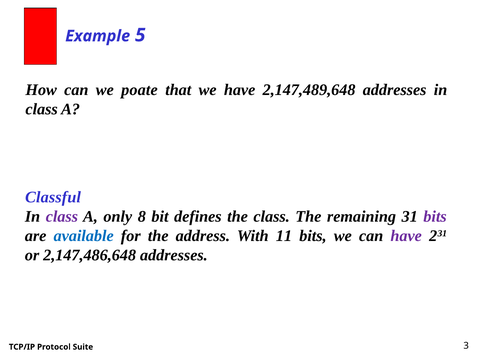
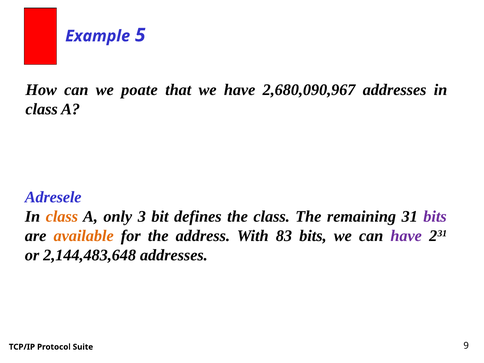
2,147,489,648: 2,147,489,648 -> 2,680,090,967 (309, 90)
Classful: Classful -> Adresele (53, 197)
class colour: purple -> orange (62, 217)
8: 8 -> 3 (142, 217)
available colour: blue -> orange (84, 236)
11: 11 -> 83 (284, 236)
2,147,486,648: 2,147,486,648 -> 2,144,483,648 (90, 255)
3: 3 -> 9 (466, 346)
